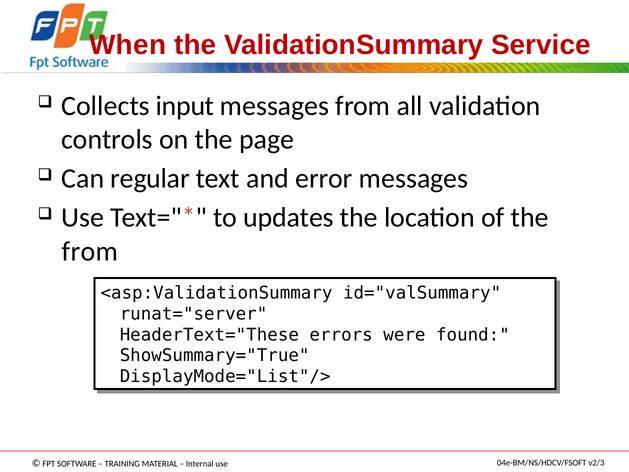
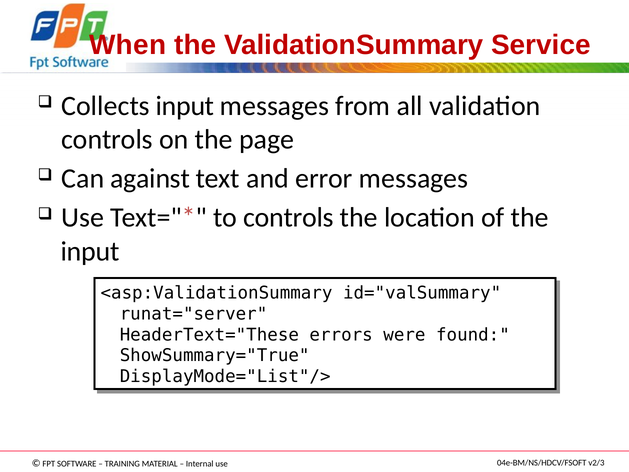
regular: regular -> against (150, 178)
to updates: updates -> controls (289, 218)
from: from -> input (90, 251)
